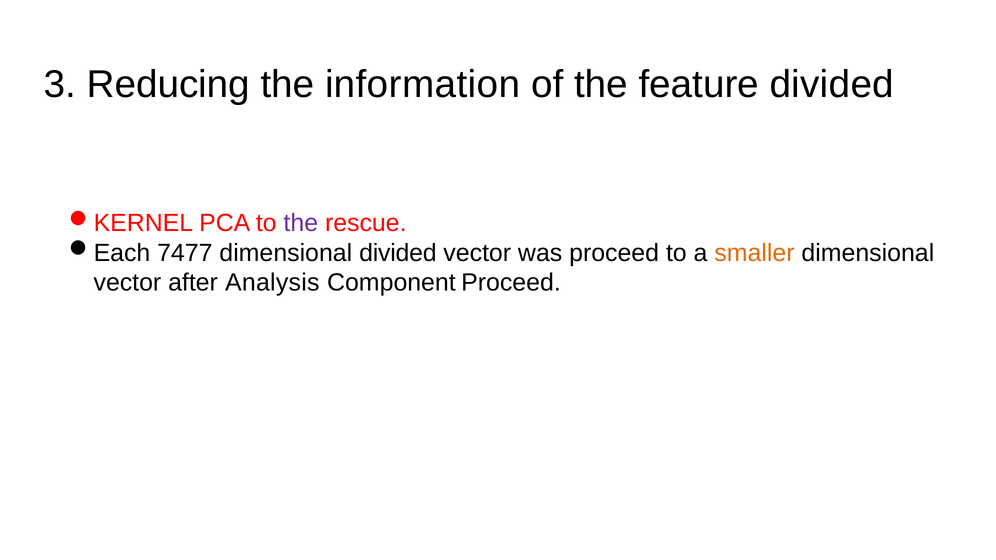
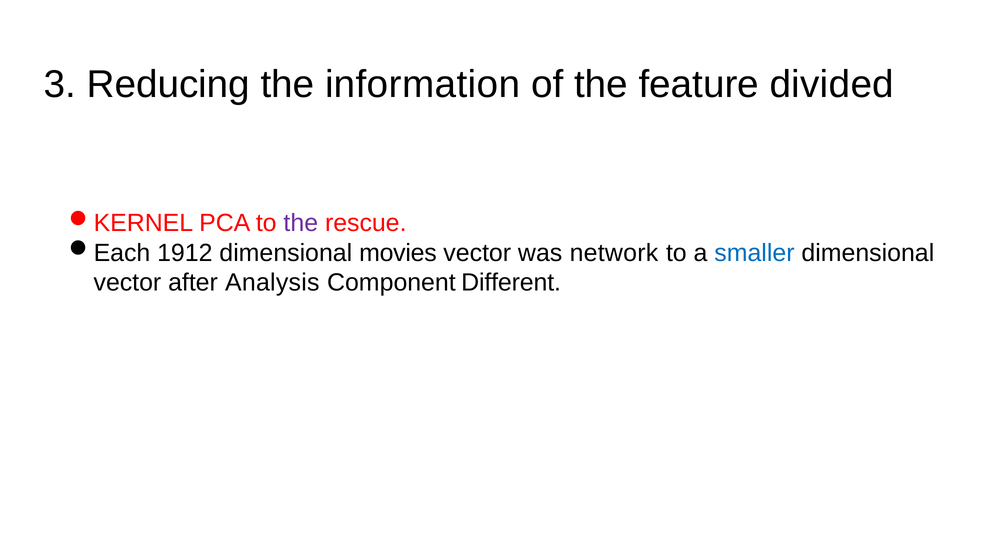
7477: 7477 -> 1912 (185, 253)
dimensional divided: divided -> movies (398, 253)
was proceed: proceed -> network (614, 253)
smaller colour: orange -> blue (754, 253)
Component Proceed: Proceed -> Different (511, 283)
